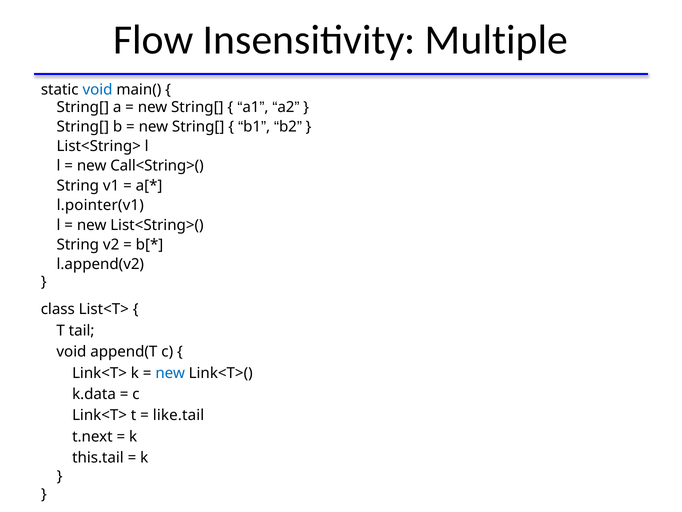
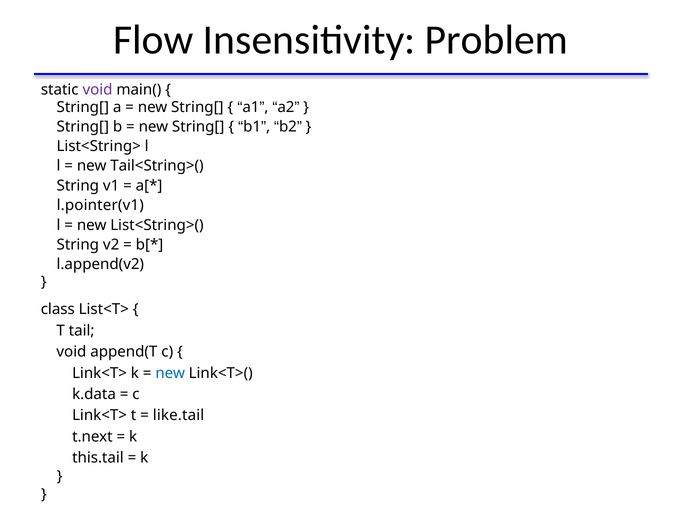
Multiple: Multiple -> Problem (496, 40)
void colour: blue -> purple (98, 90)
Call<String>(: Call<String>( -> Tail<String>( (157, 166)
